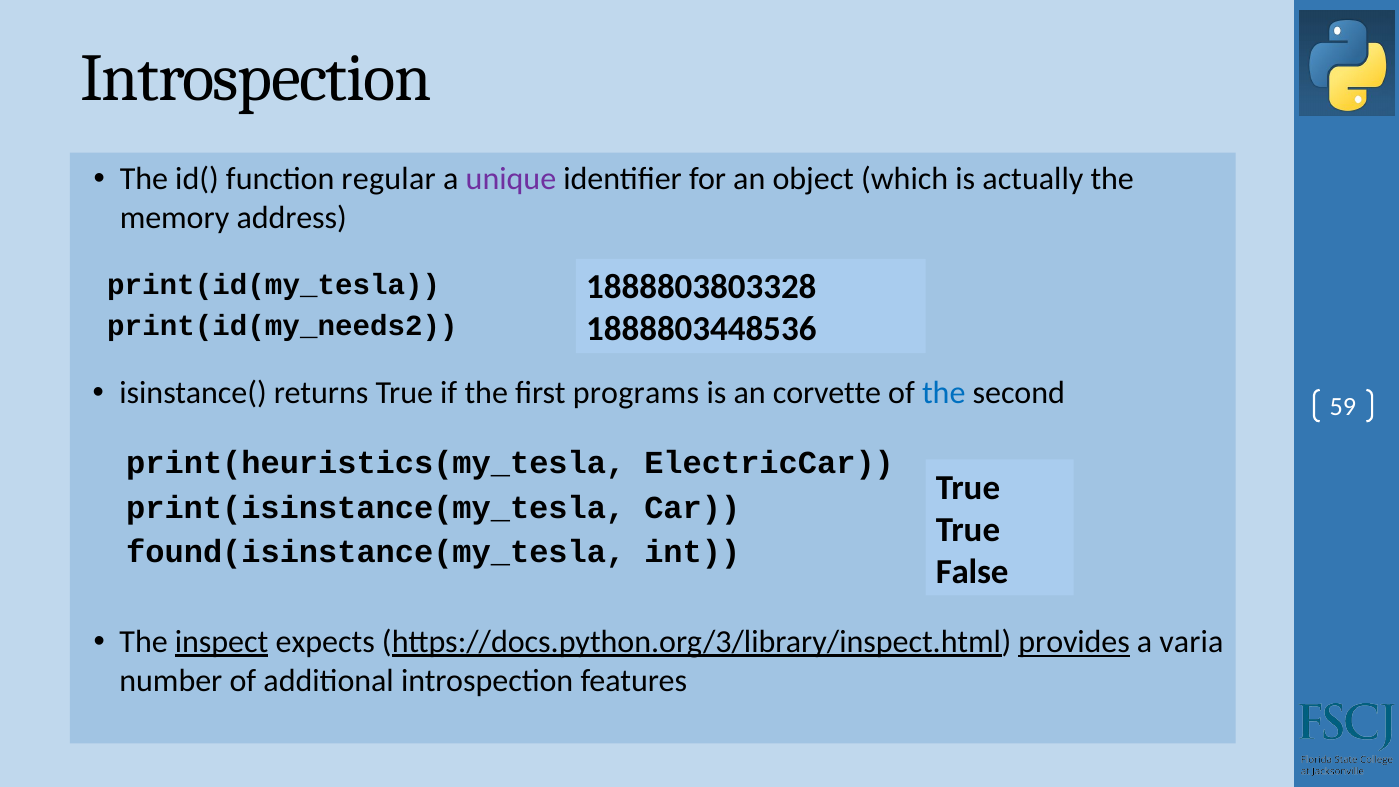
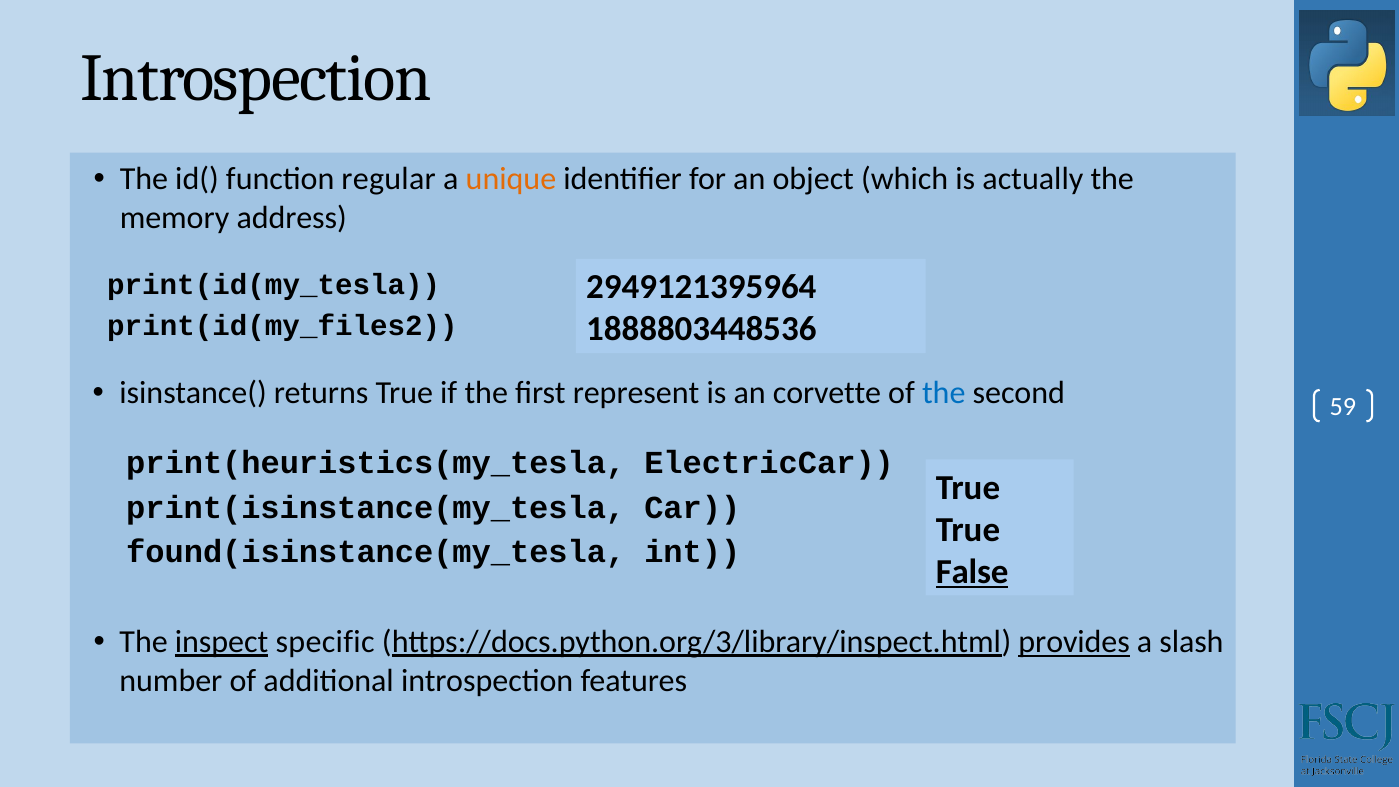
unique colour: purple -> orange (511, 179)
1888803803328: 1888803803328 -> 2949121395964 (701, 287)
print(id(my_needs2: print(id(my_needs2 -> print(id(my_files2 (282, 325)
programs: programs -> represent (636, 393)
False underline: none -> present (972, 572)
expects: expects -> specific (325, 642)
varia: varia -> slash (1192, 642)
